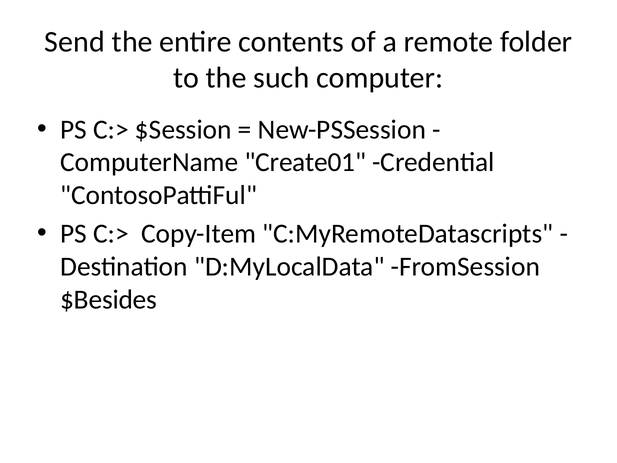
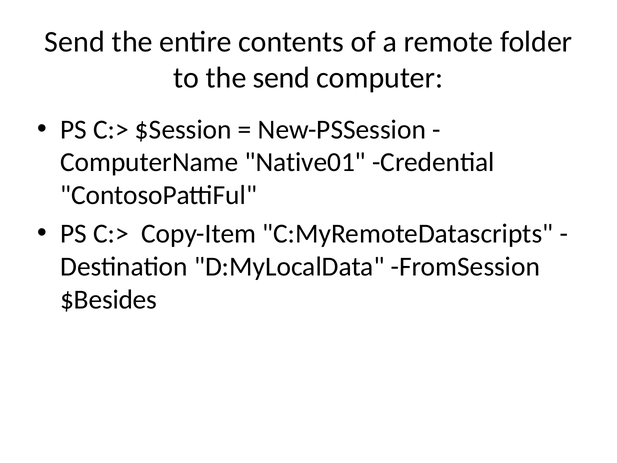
the such: such -> send (282, 78)
Create01: Create01 -> Native01 (305, 162)
